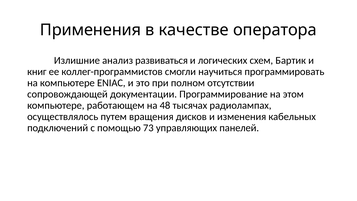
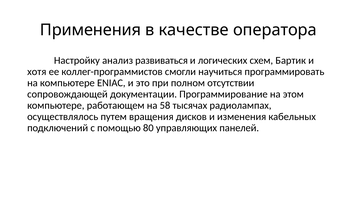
Излишние: Излишние -> Настройку (77, 60)
книг: книг -> хотя (37, 72)
48: 48 -> 58 (165, 105)
73: 73 -> 80 (148, 128)
